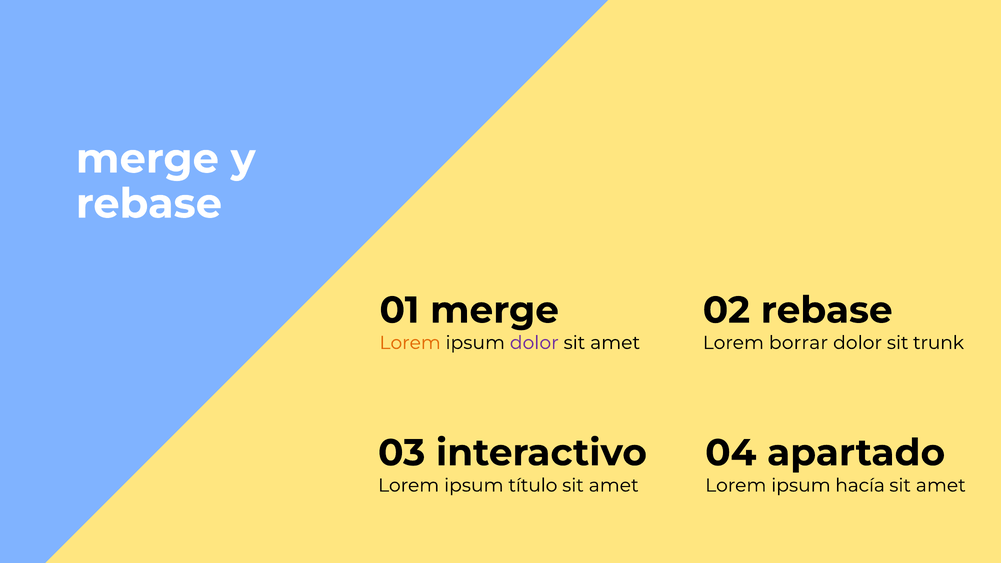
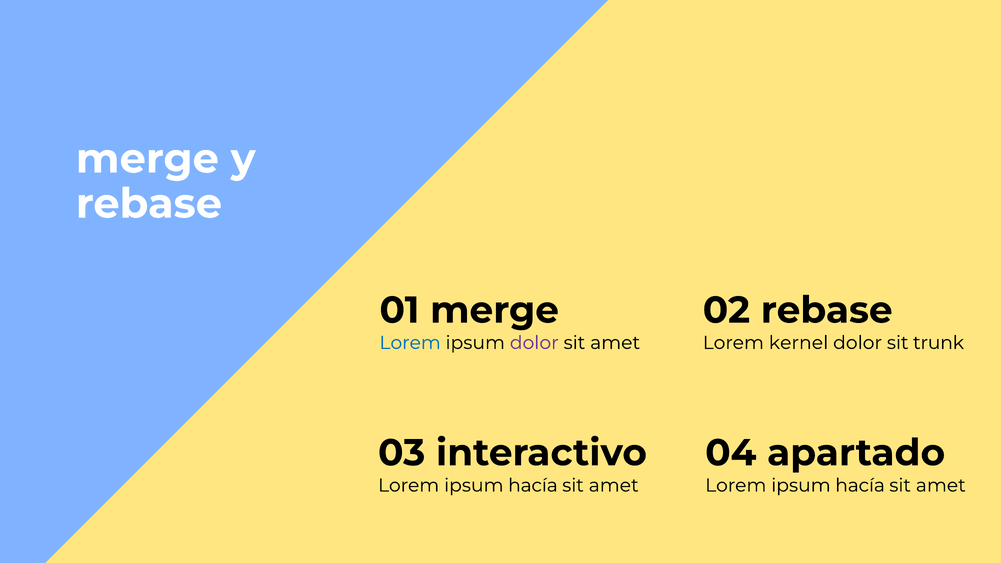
Lorem colour: orange -> blue (410, 343)
borrar: borrar -> kernel (798, 343)
título: título -> hacía (533, 485)
